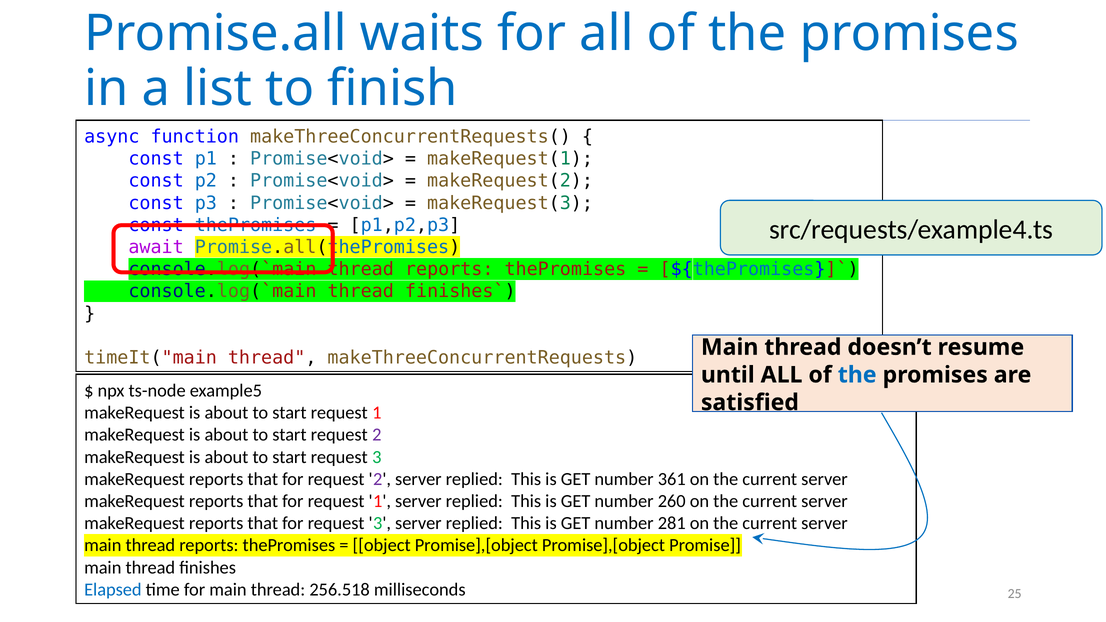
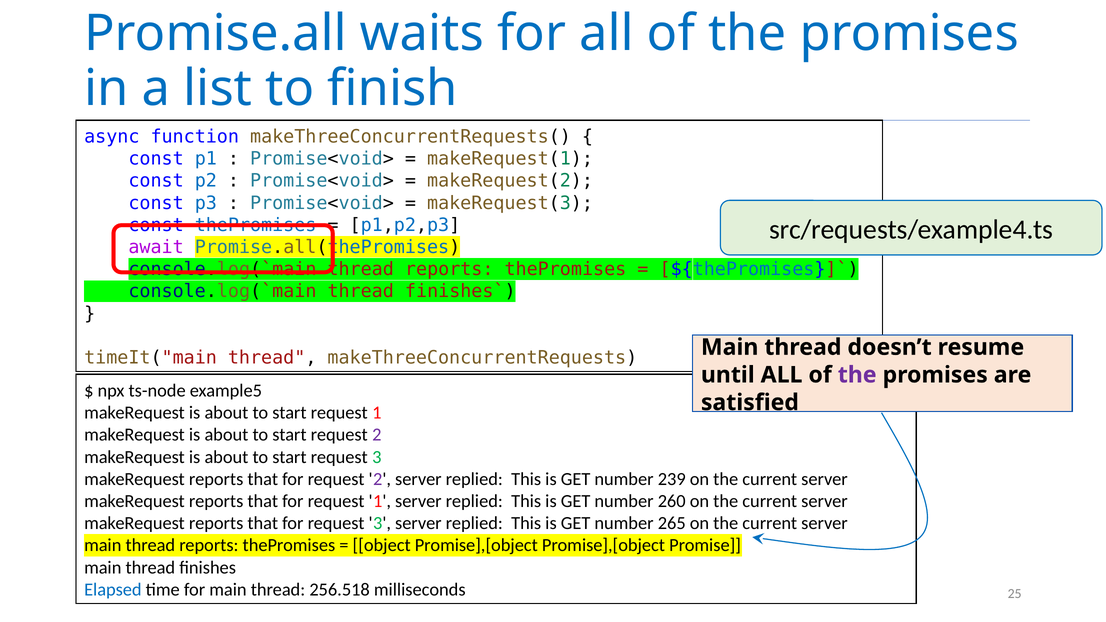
the colour: blue -> purple (857, 375)
361: 361 -> 239 (672, 479)
281: 281 -> 265 (672, 523)
